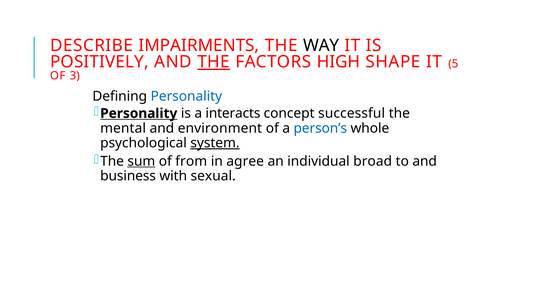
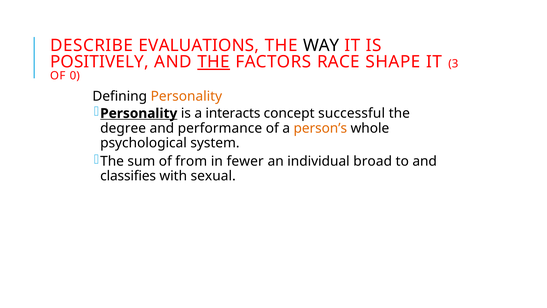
IMPAIRMENTS: IMPAIRMENTS -> EVALUATIONS (199, 45)
HIGH: HIGH -> RACE (338, 62)
5: 5 -> 3 (453, 64)
3: 3 -> 0 (75, 76)
Personality colour: blue -> orange (186, 96)
mental: mental -> degree (123, 128)
environment: environment -> performance (220, 128)
person’s colour: blue -> orange (320, 128)
system underline: present -> none (215, 143)
sum underline: present -> none (141, 161)
agree: agree -> fewer (245, 161)
business: business -> classifies (128, 176)
